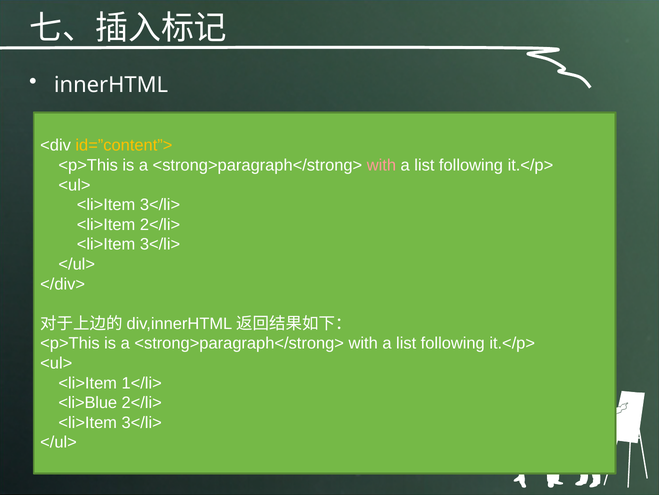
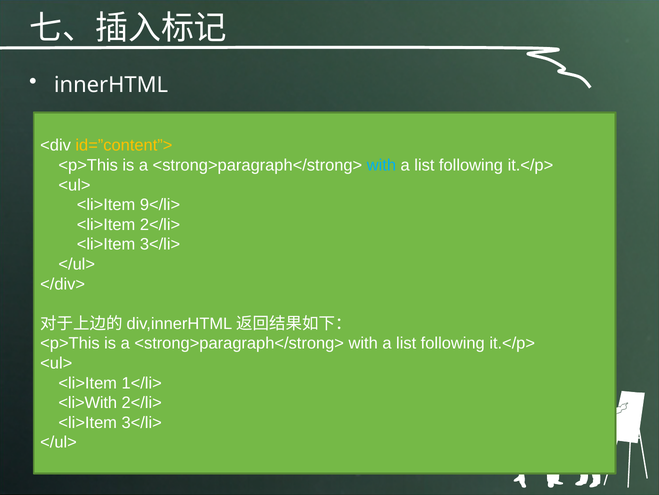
with colour: pink -> light blue (381, 165)
3</li>: 3</li> -> 9</li> (160, 205)
<li>Blue: <li>Blue -> <li>With (88, 402)
